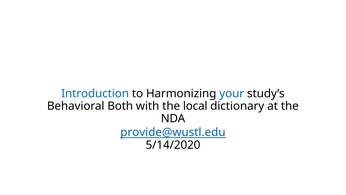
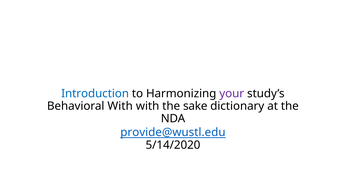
your colour: blue -> purple (232, 93)
Behavioral Both: Both -> With (120, 106)
local: local -> sake (195, 106)
